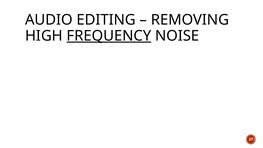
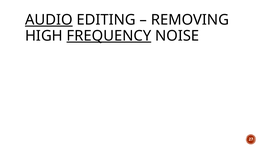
AUDIO underline: none -> present (49, 20)
